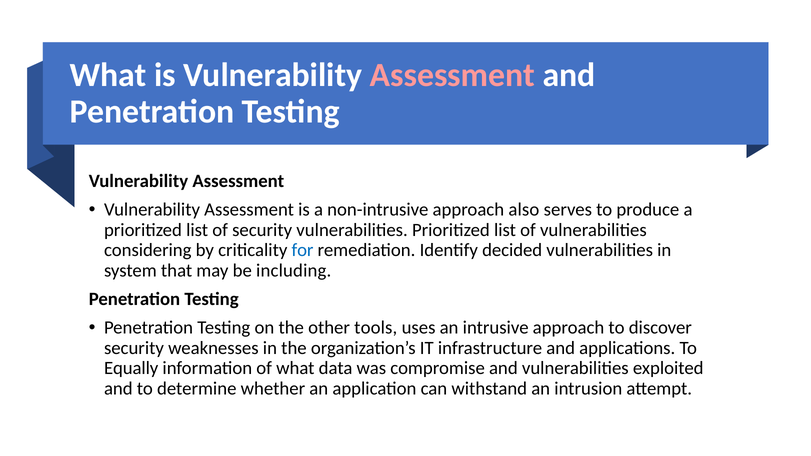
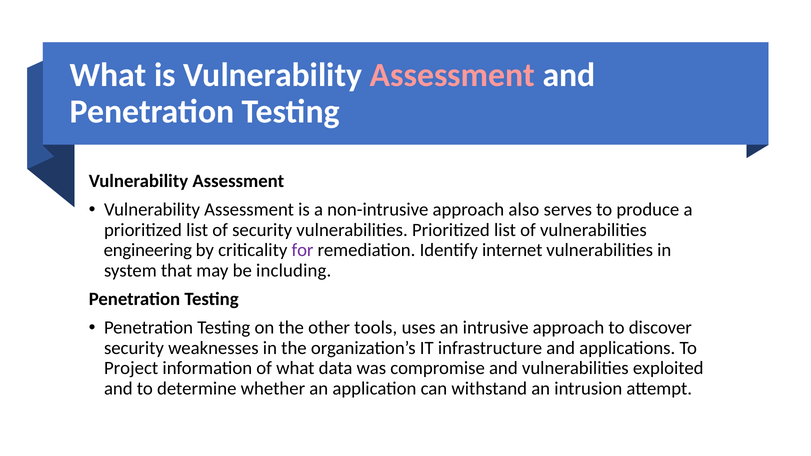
considering: considering -> engineering (148, 250)
for colour: blue -> purple (303, 250)
decided: decided -> internet (512, 250)
Equally: Equally -> Project (131, 368)
